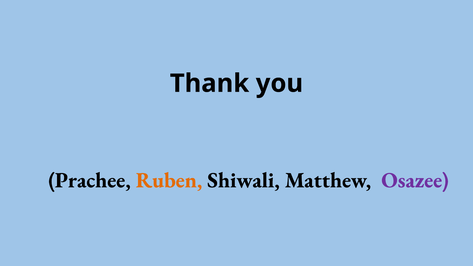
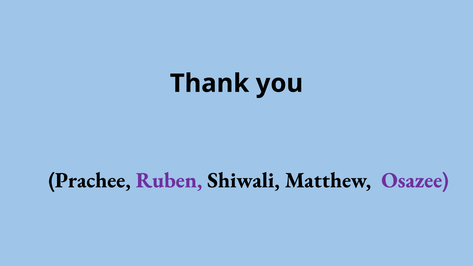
Ruben colour: orange -> purple (169, 180)
